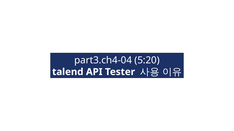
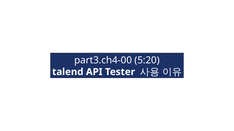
part3.ch4-04: part3.ch4-04 -> part3.ch4-00 (103, 61)
